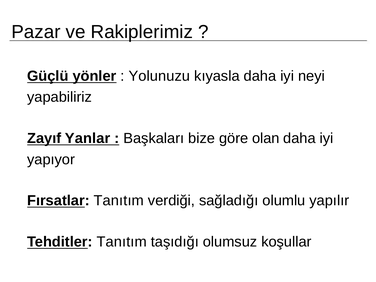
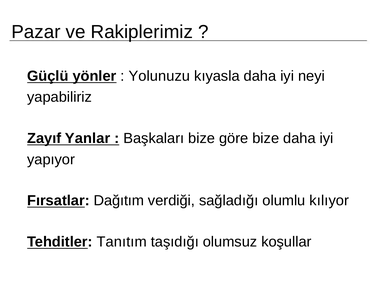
göre olan: olan -> bize (266, 138)
Fırsatlar Tanıtım: Tanıtım -> Dağıtım (119, 201)
yapılır: yapılır -> kılıyor (329, 201)
